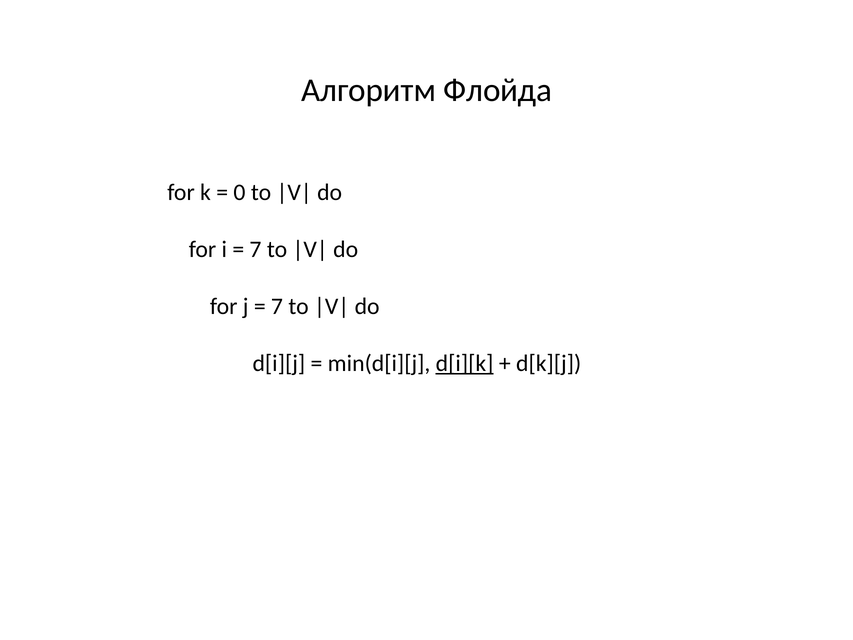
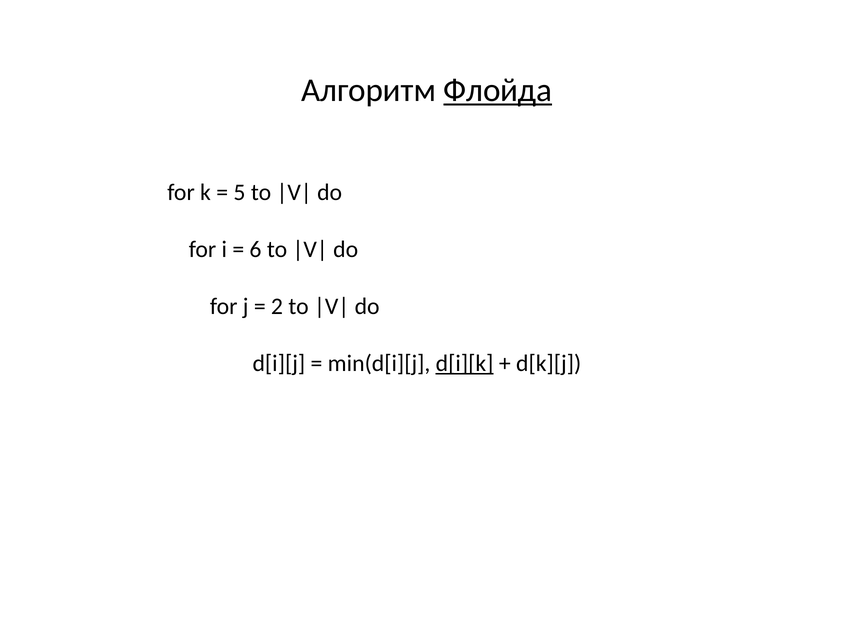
Флойда underline: none -> present (498, 90)
0: 0 -> 5 (239, 192)
7: 7 -> 6 (255, 249)
7: 7 -> 2 (277, 306)
